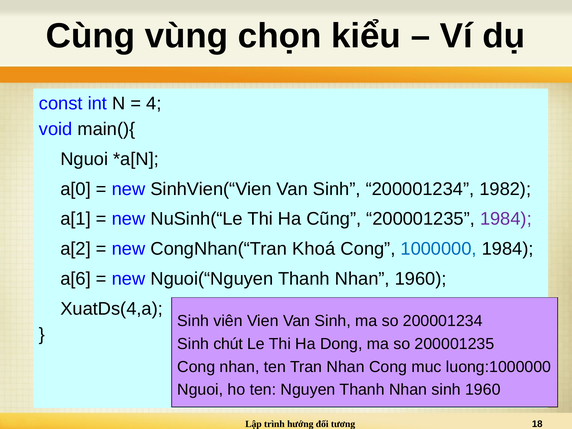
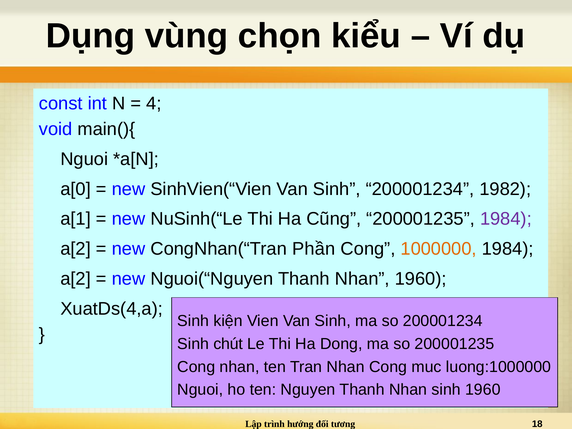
Cùng: Cùng -> Dụng (91, 36)
Khoá: Khoá -> Phần (314, 249)
1000000 colour: blue -> orange (439, 249)
a[6: a[6 -> a[2 (76, 279)
viên: viên -> kiện (228, 321)
